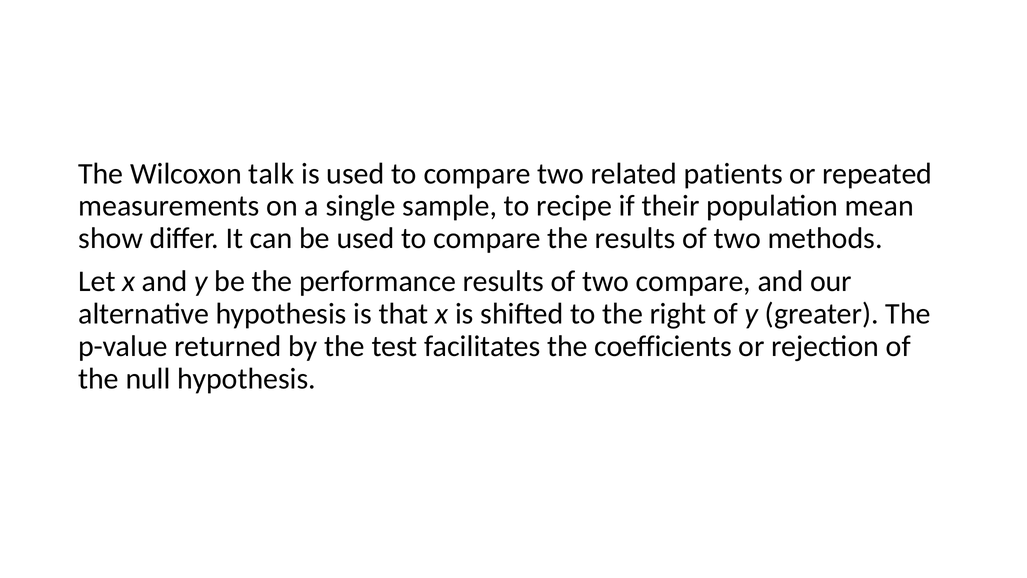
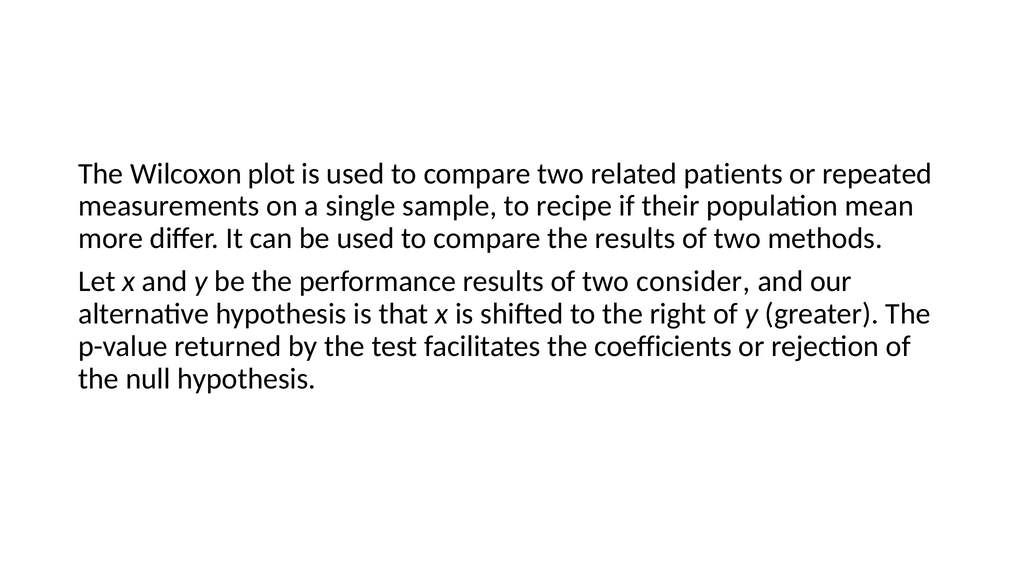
talk: talk -> plot (272, 174)
show: show -> more (111, 238)
two compare: compare -> consider (693, 281)
